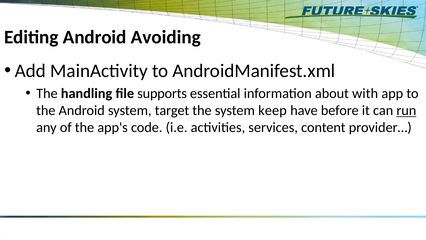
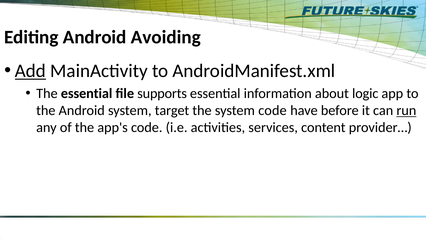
Add underline: none -> present (30, 71)
The handling: handling -> essential (87, 93)
with: with -> logic (365, 93)
system keep: keep -> code (272, 110)
